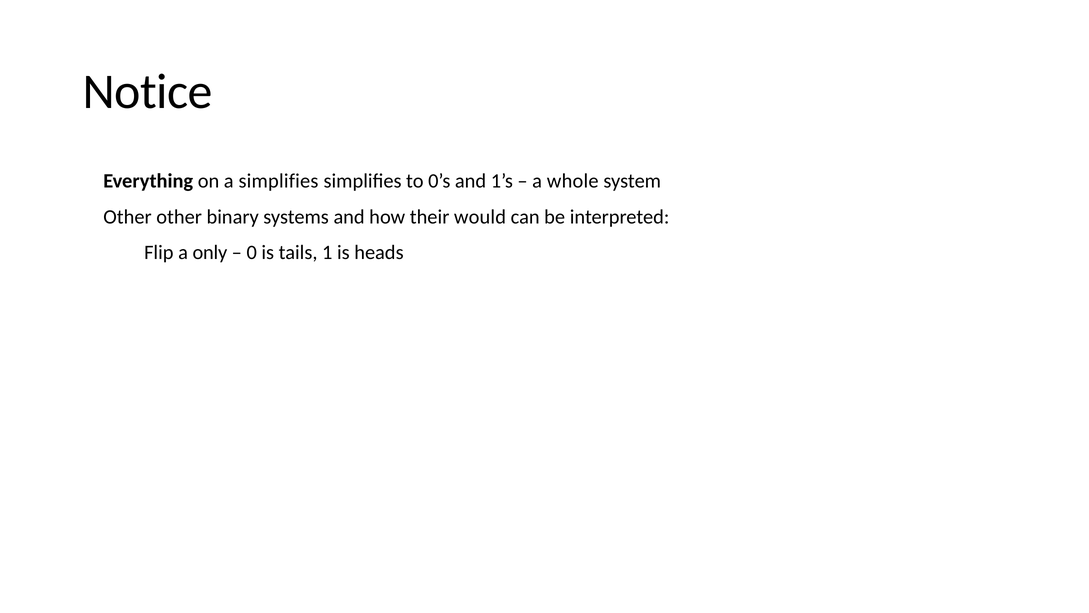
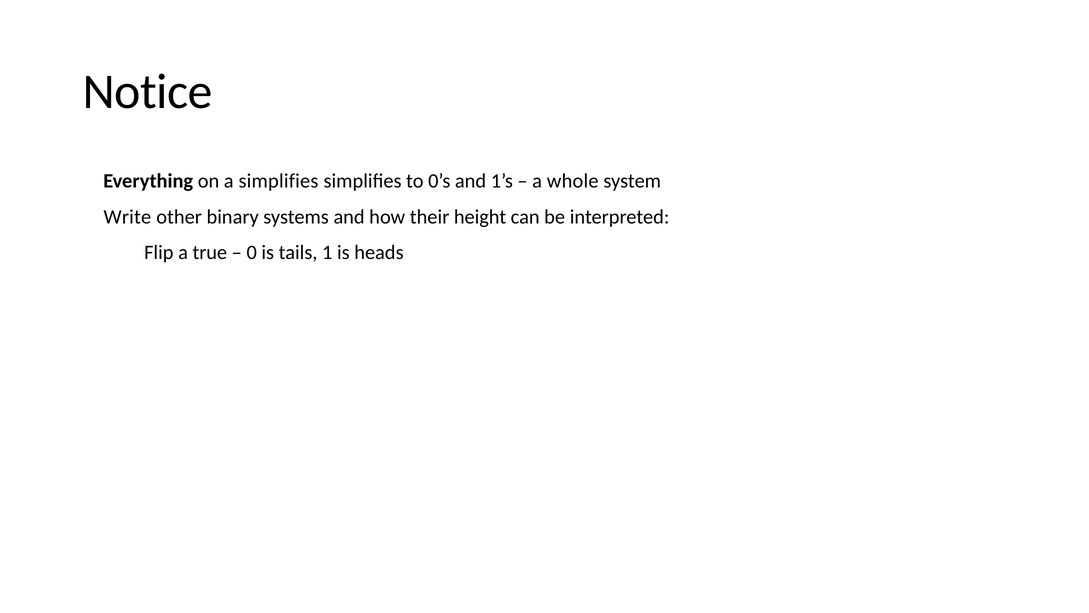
Other: Other -> Write (127, 217)
would: would -> height (480, 217)
only: only -> true (210, 252)
